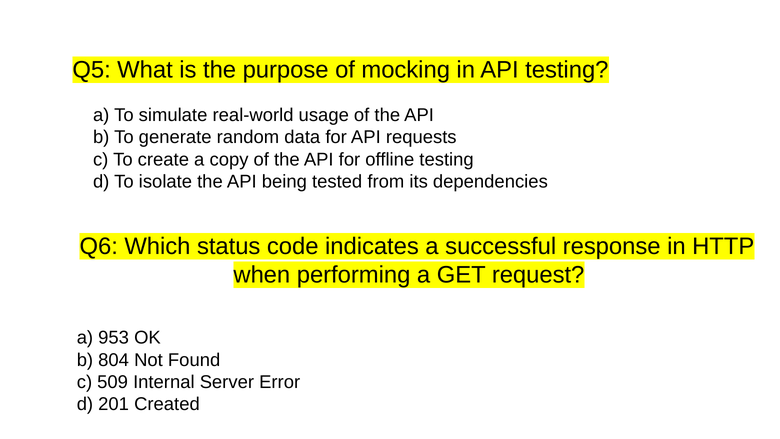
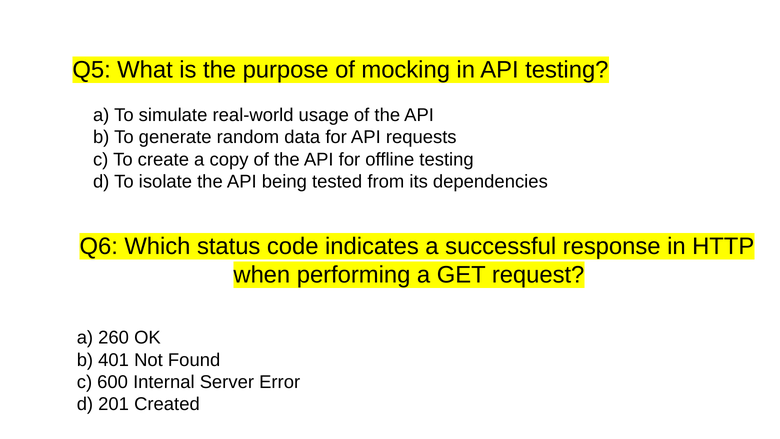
953: 953 -> 260 (114, 338)
804: 804 -> 401 (114, 360)
509: 509 -> 600 (113, 382)
